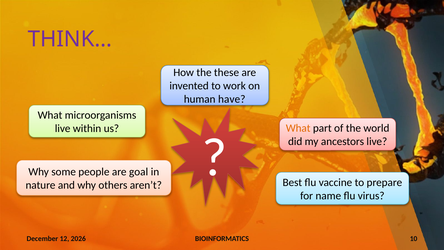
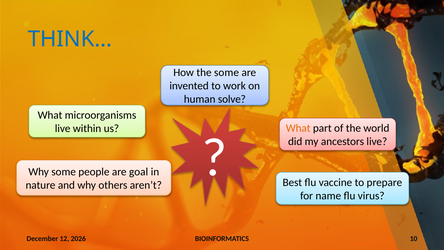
THINK… colour: purple -> blue (70, 39)
the these: these -> some (226, 73)
have: have -> solve (232, 99)
